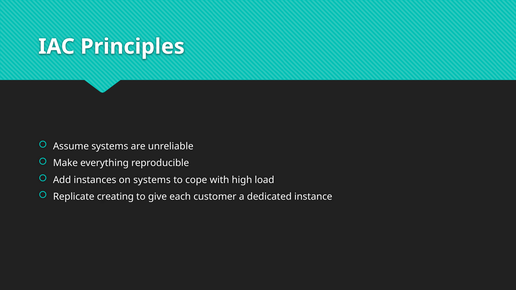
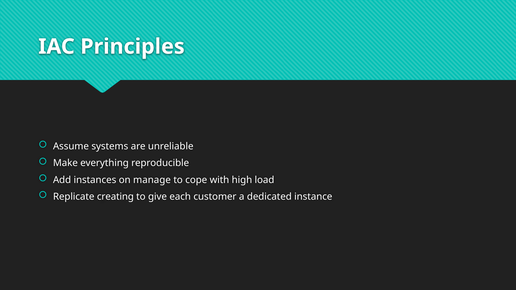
on systems: systems -> manage (152, 180)
